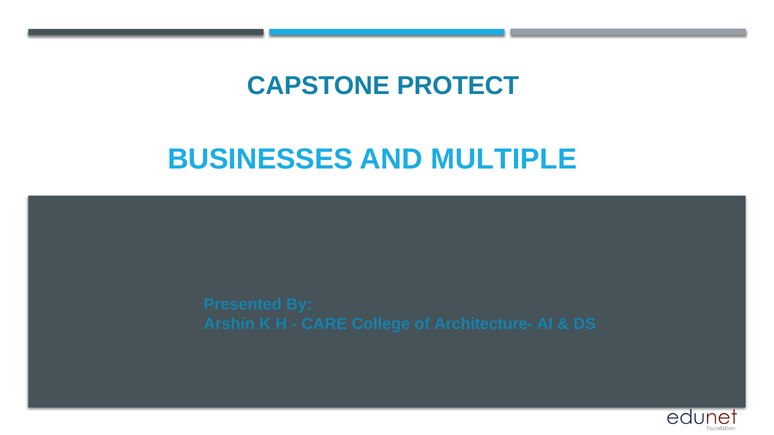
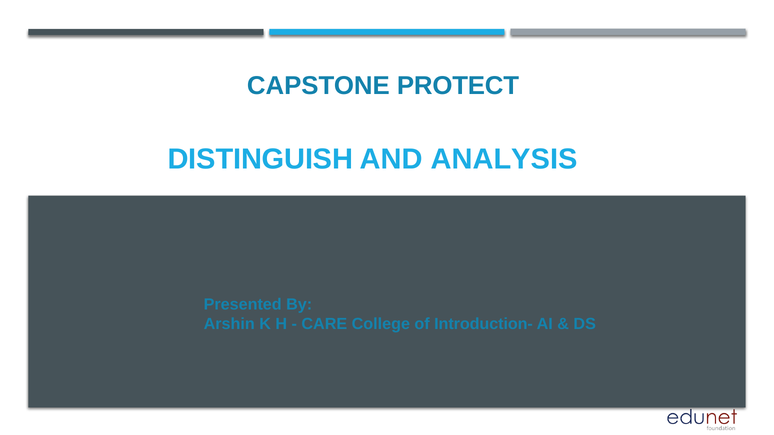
BUSINESSES: BUSINESSES -> DISTINGUISH (260, 159)
MULTIPLE: MULTIPLE -> ANALYSIS (504, 159)
Architecture-: Architecture- -> Introduction- (484, 324)
